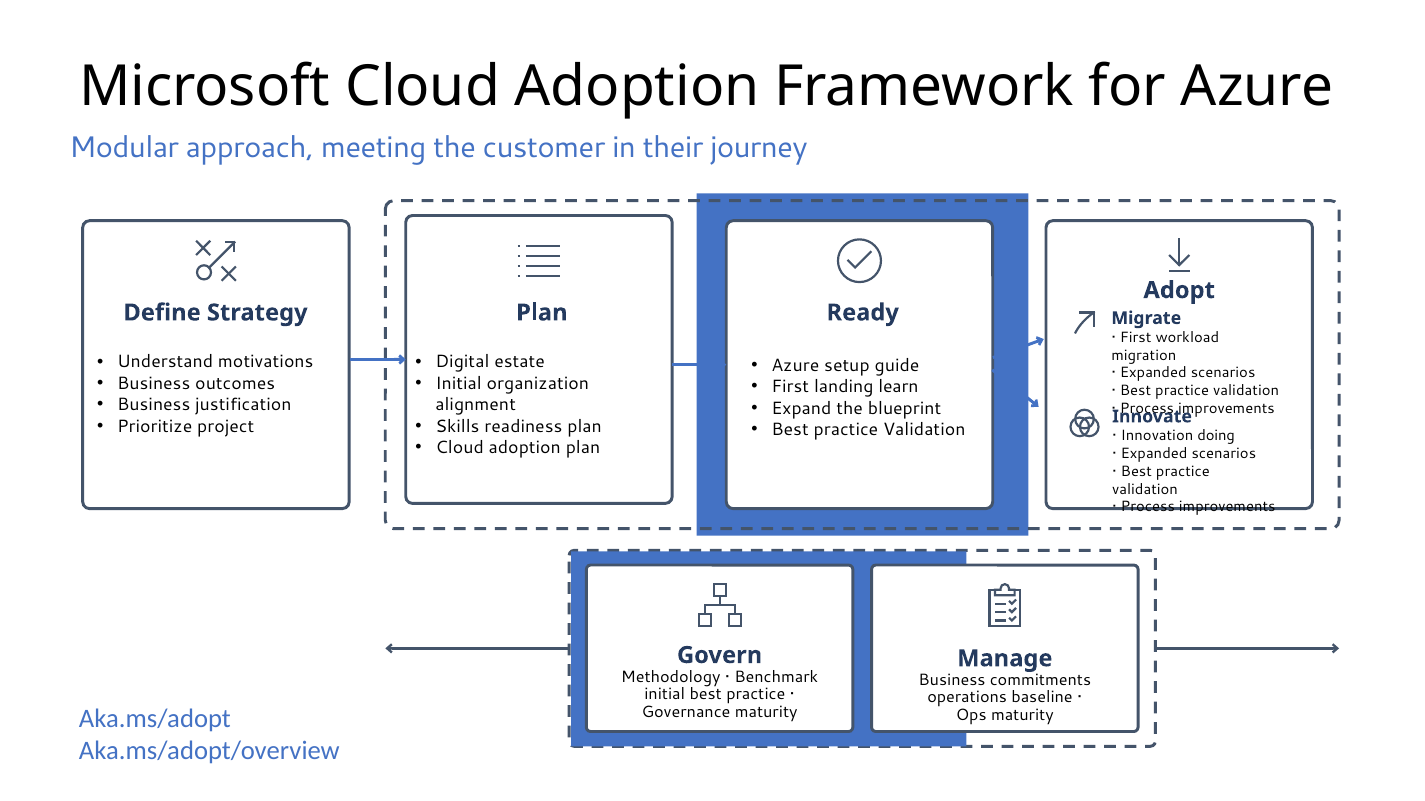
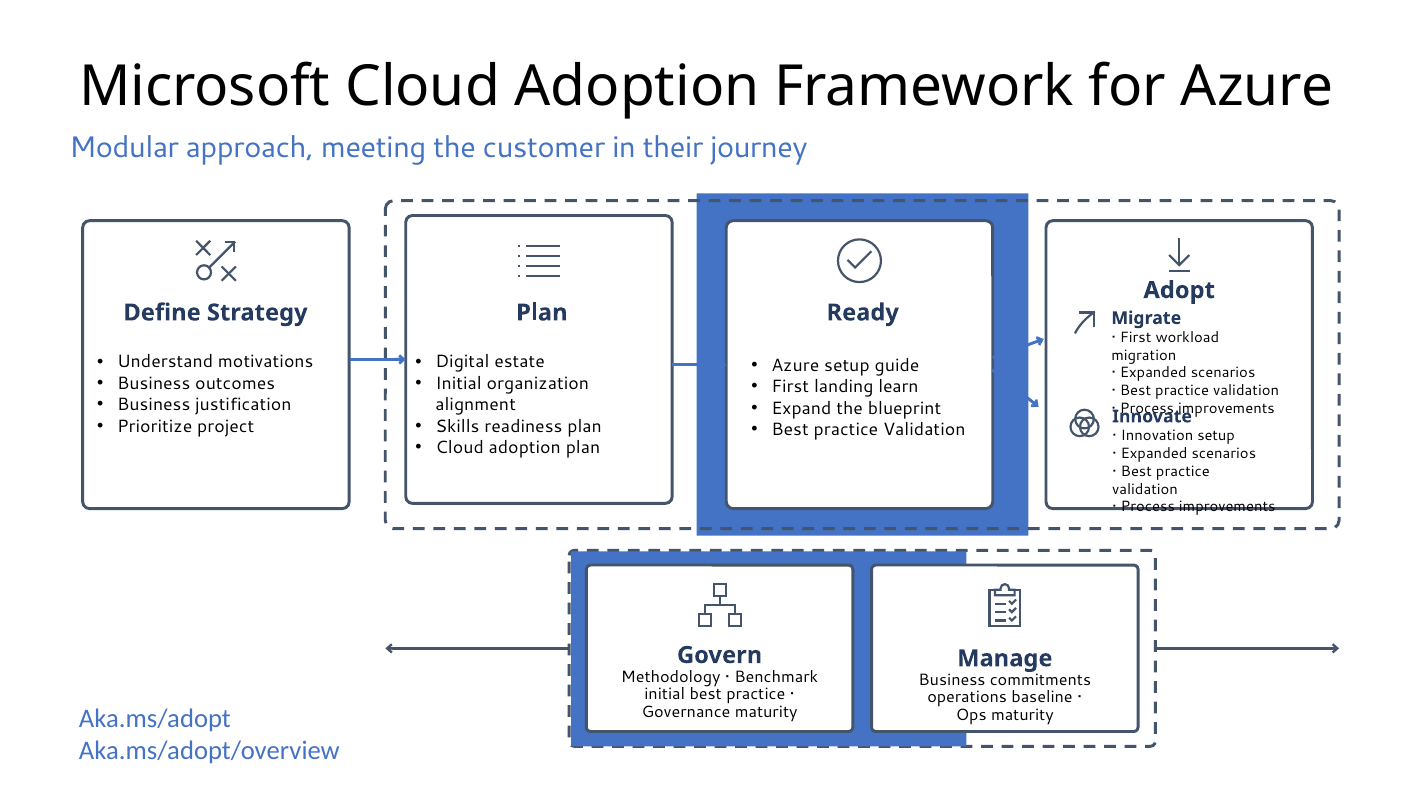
Innovation doing: doing -> setup (1216, 436)
